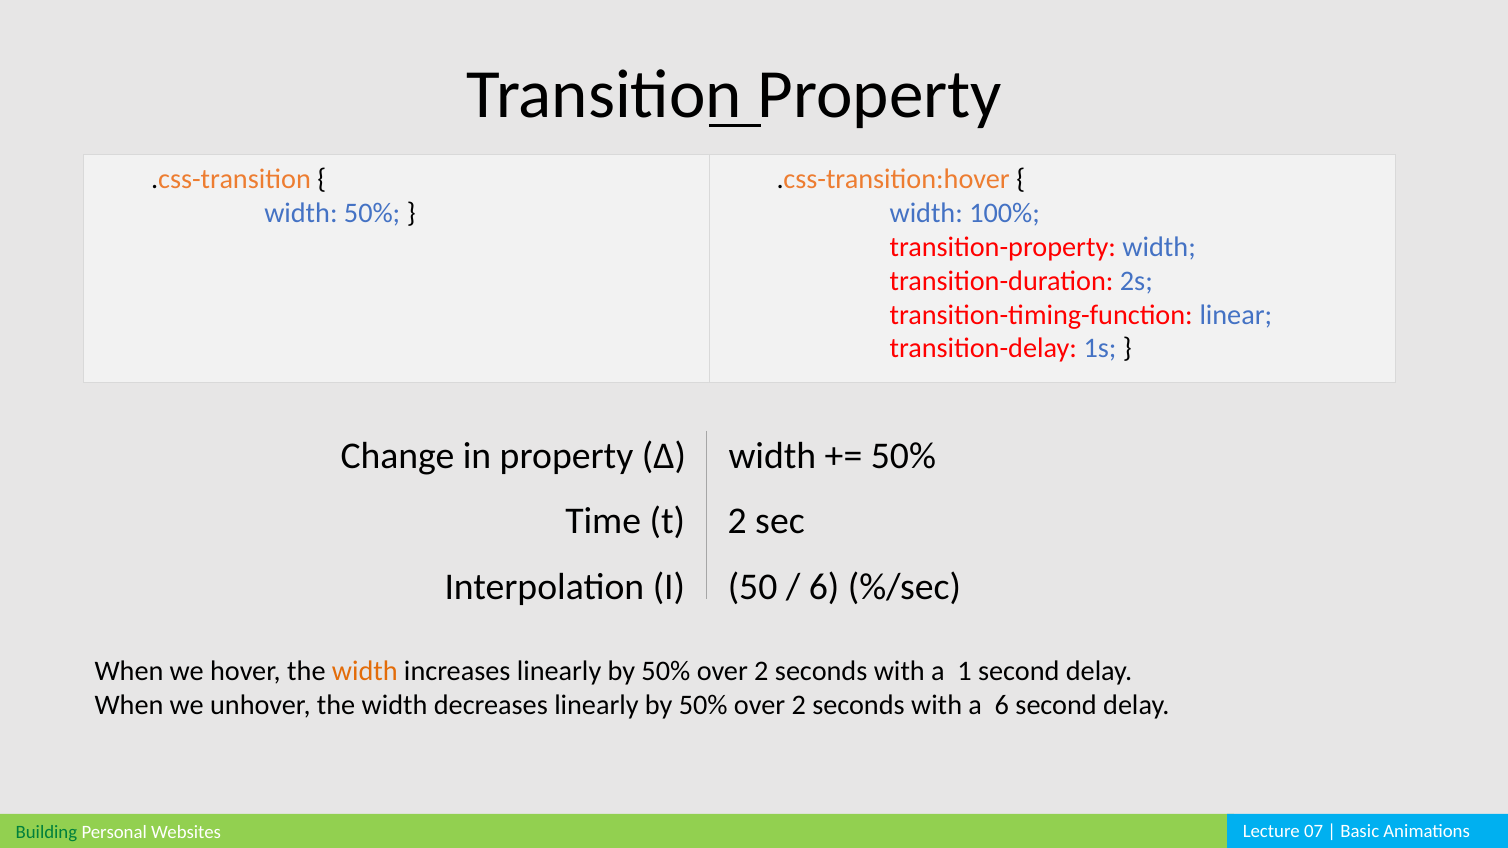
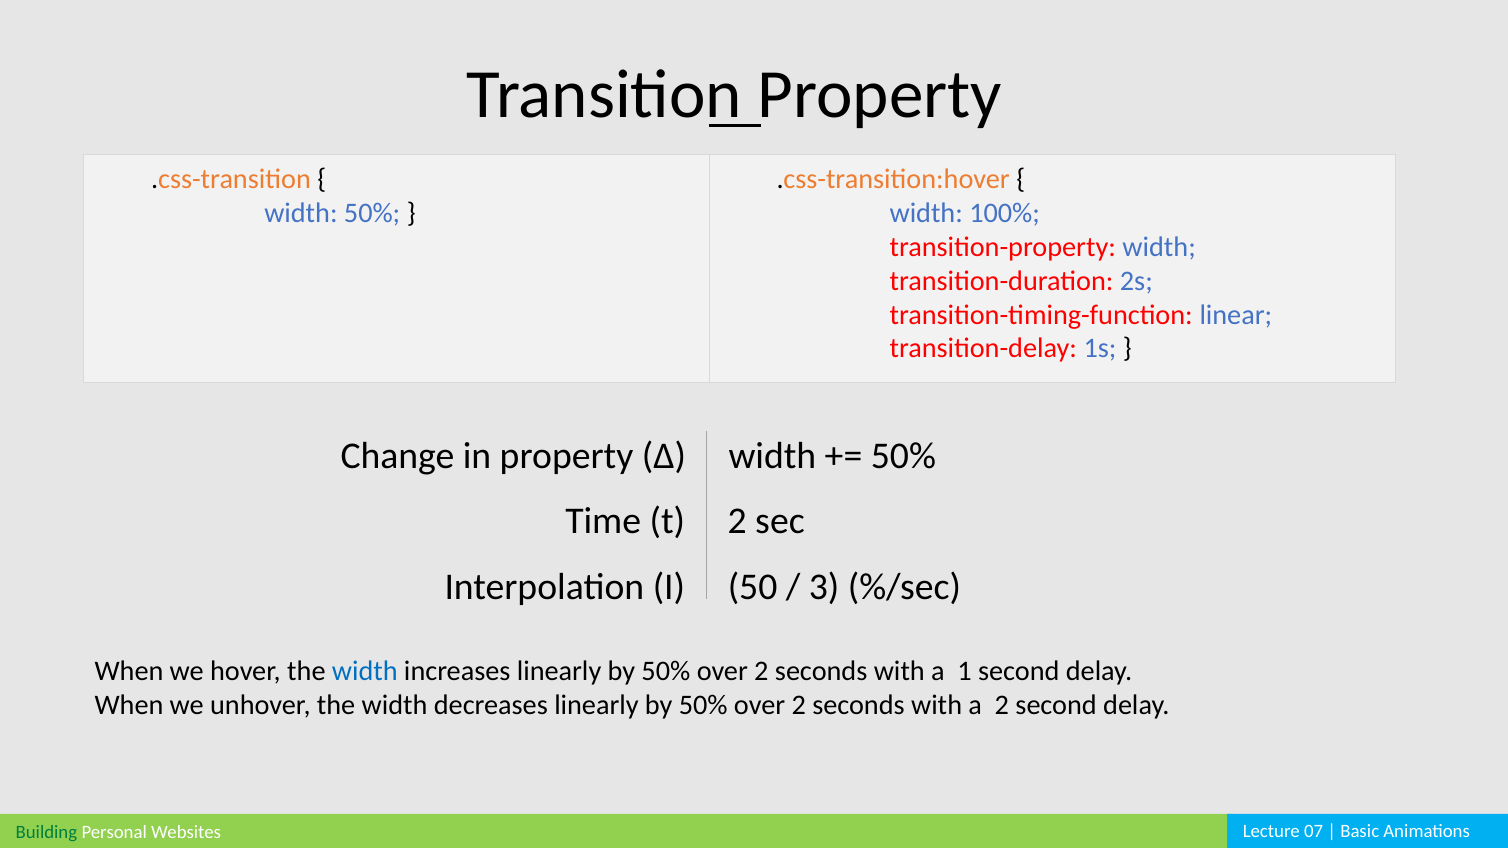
6: 6 -> 3 (824, 588)
width colour: orange -> blue (365, 672)
a 6: 6 -> 2 (1002, 706)
